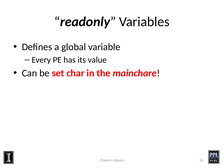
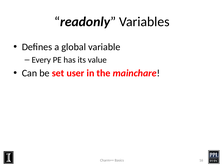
char: char -> user (75, 73)
